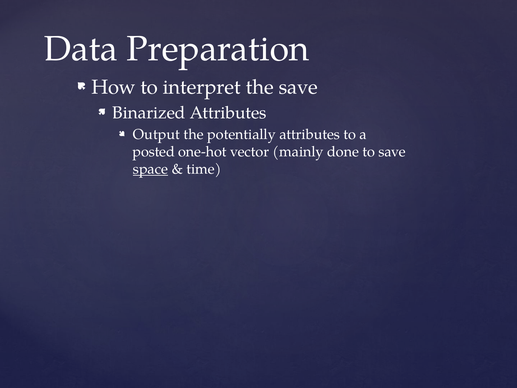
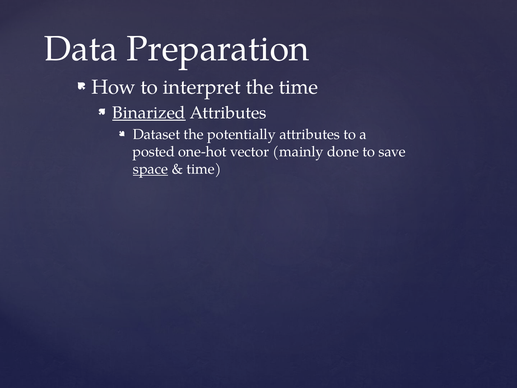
the save: save -> time (298, 87)
Binarized underline: none -> present (149, 113)
Output: Output -> Dataset (156, 134)
